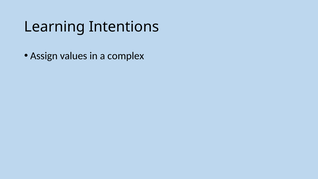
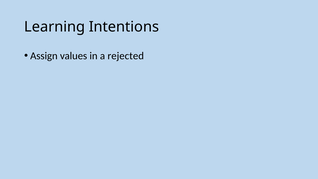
complex: complex -> rejected (126, 56)
